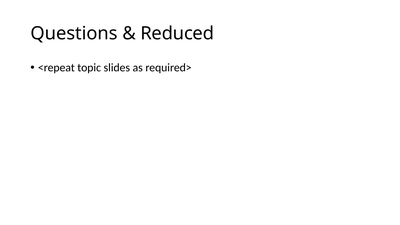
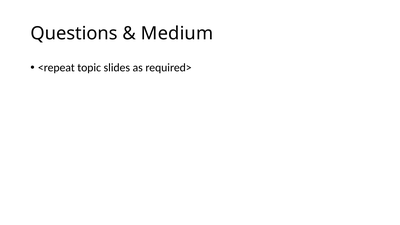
Reduced: Reduced -> Medium (177, 34)
